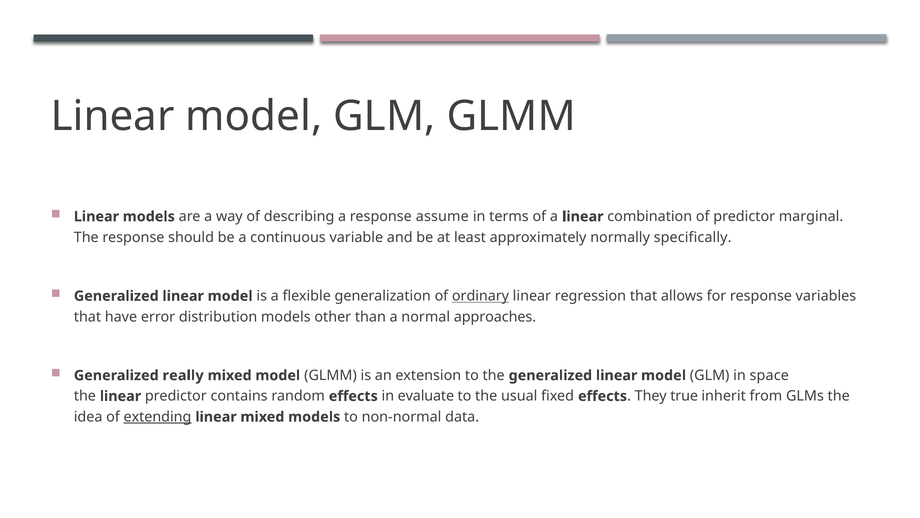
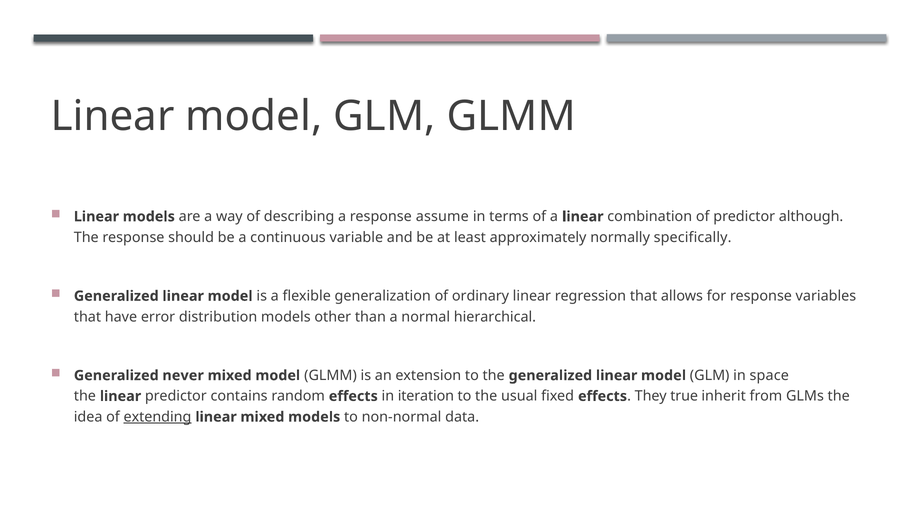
marginal: marginal -> although (811, 216)
ordinary underline: present -> none (481, 296)
approaches: approaches -> hierarchical (495, 316)
really: really -> never (183, 375)
evaluate: evaluate -> iteration (426, 396)
